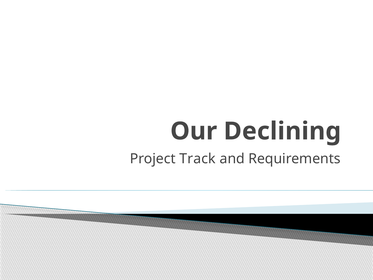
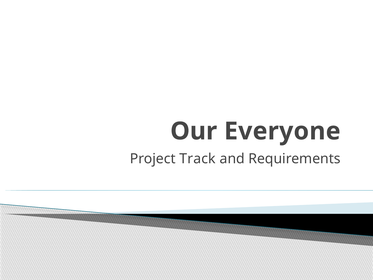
Declining: Declining -> Everyone (282, 131)
